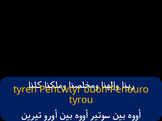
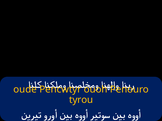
tyren: tyren -> oude (25, 90)
